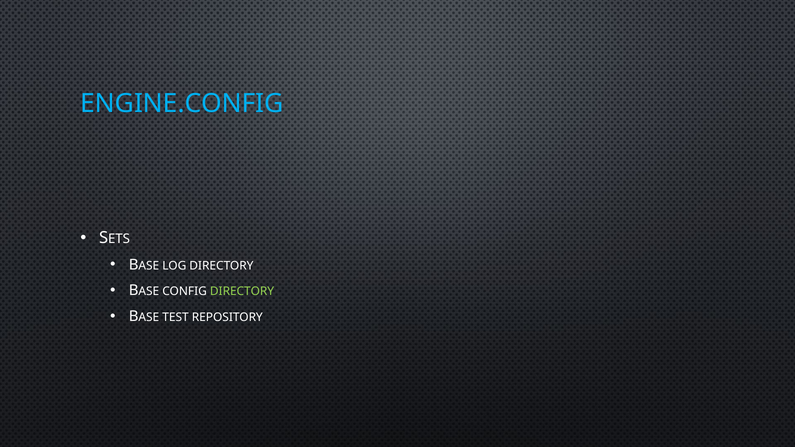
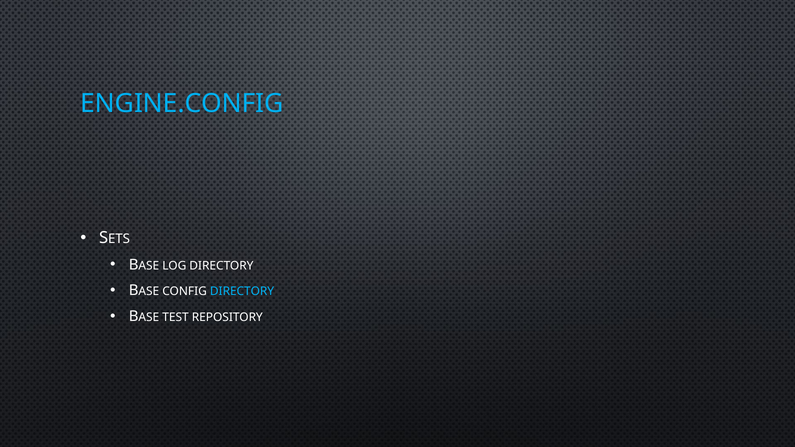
DIRECTORY colour: light green -> light blue (242, 292)
